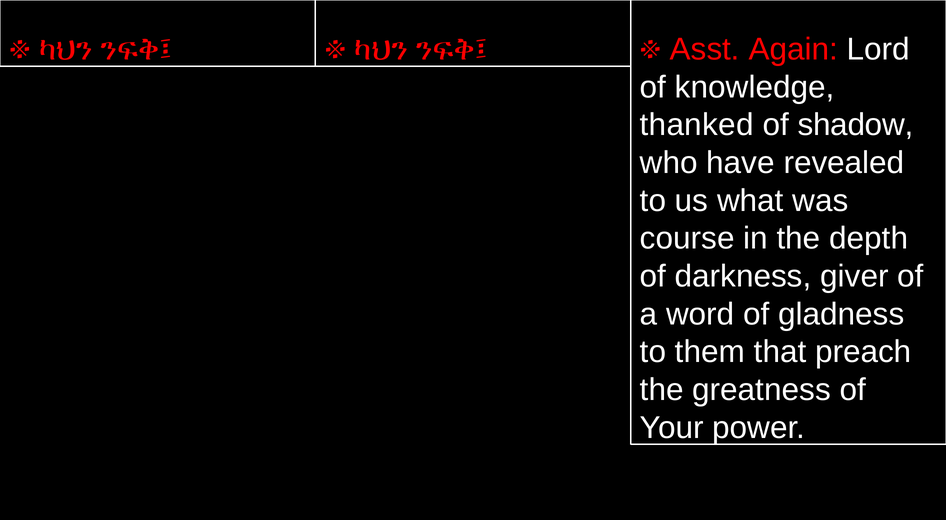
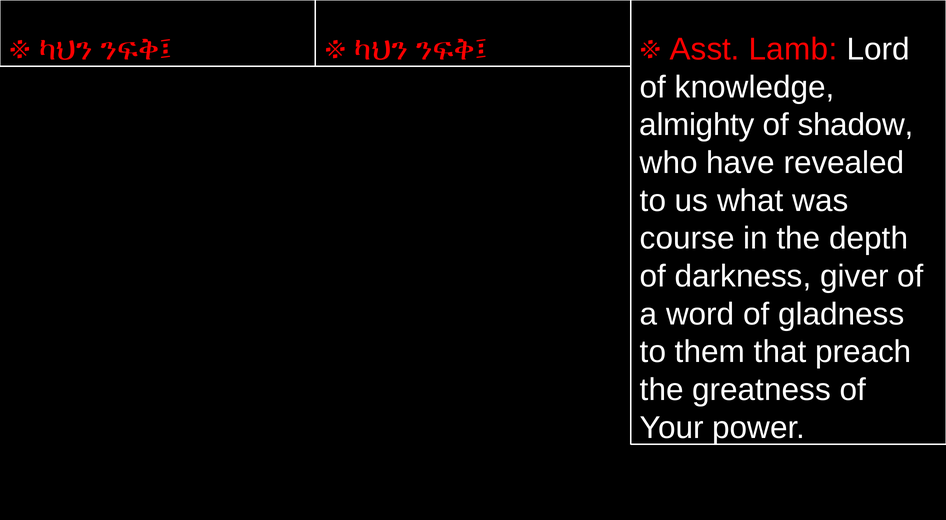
Again: Again -> Lamb (793, 49)
thanked: thanked -> almighty (697, 125)
